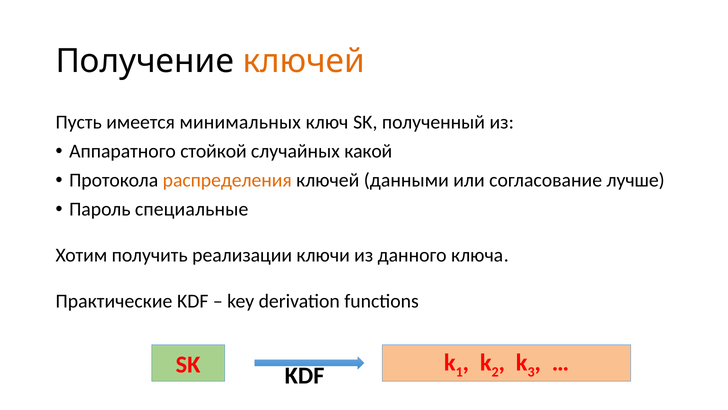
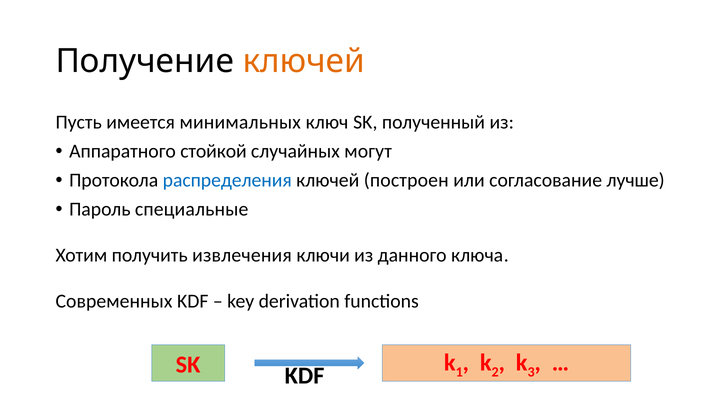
какой: какой -> могут (368, 151)
распределения colour: orange -> blue (227, 180)
данными: данными -> построен (406, 180)
реализации: реализации -> извлечения (242, 255)
Практические: Практические -> Современных (114, 301)
